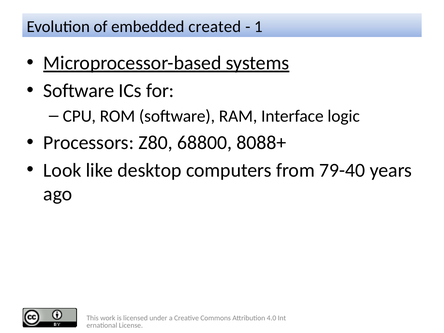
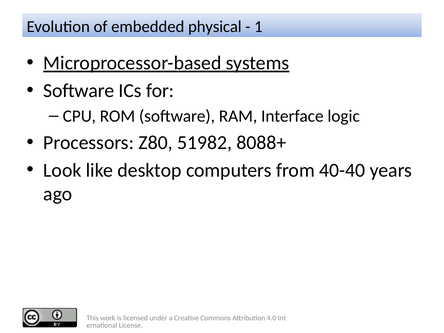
created: created -> physical (215, 27)
68800: 68800 -> 51982 (205, 143)
79-40: 79-40 -> 40-40 (342, 170)
